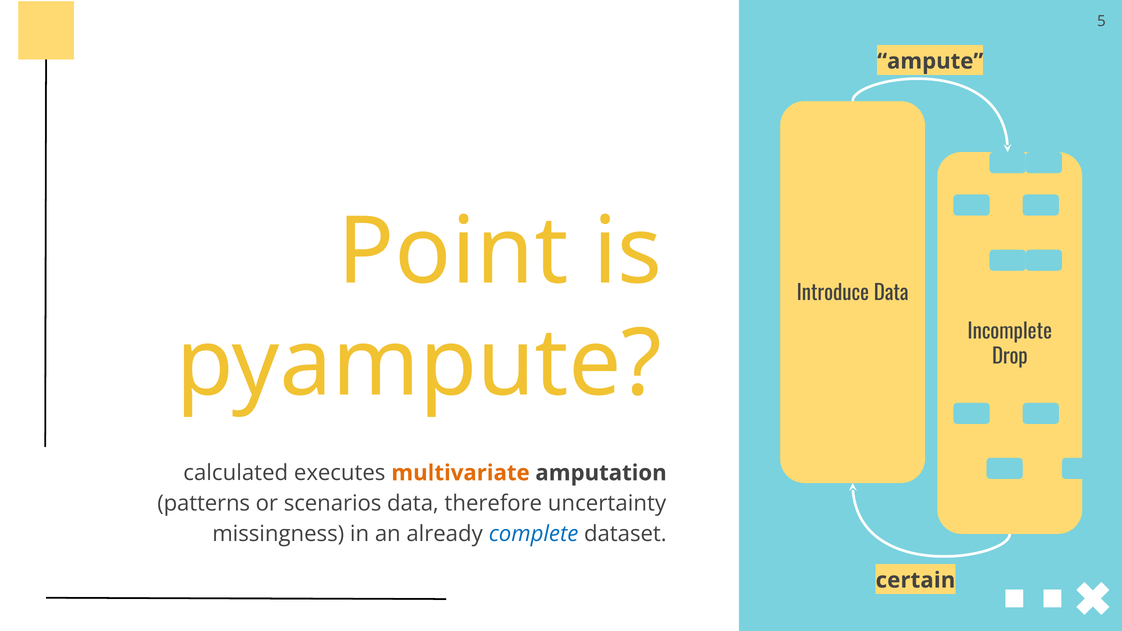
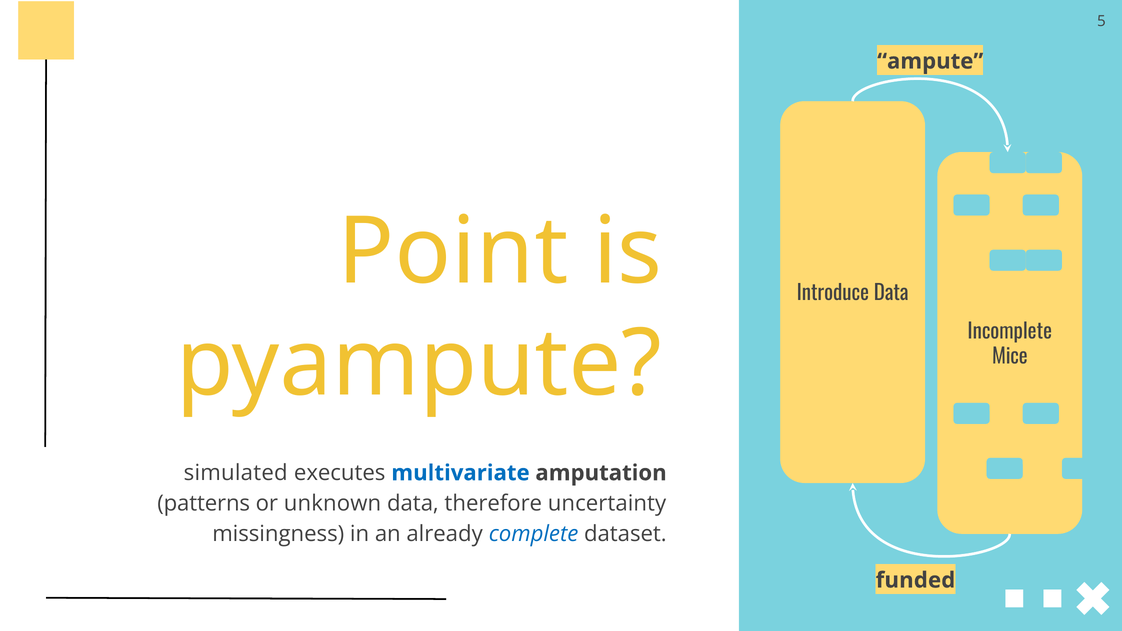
Drop: Drop -> Mice (1010, 357)
calculated: calculated -> simulated (236, 473)
multivariate colour: orange -> blue (461, 473)
scenarios: scenarios -> unknown (332, 504)
certain: certain -> funded (915, 580)
